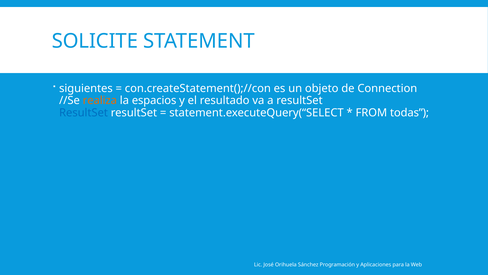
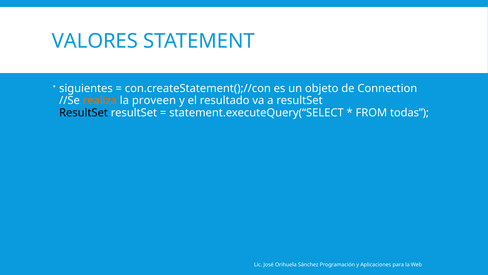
SOLICITE: SOLICITE -> VALORES (95, 41)
espacios: espacios -> proveen (154, 100)
ResultSet colour: blue -> black (84, 112)
